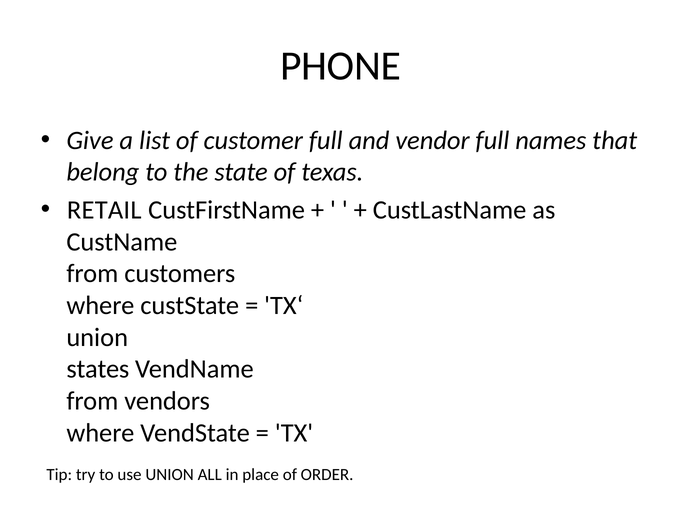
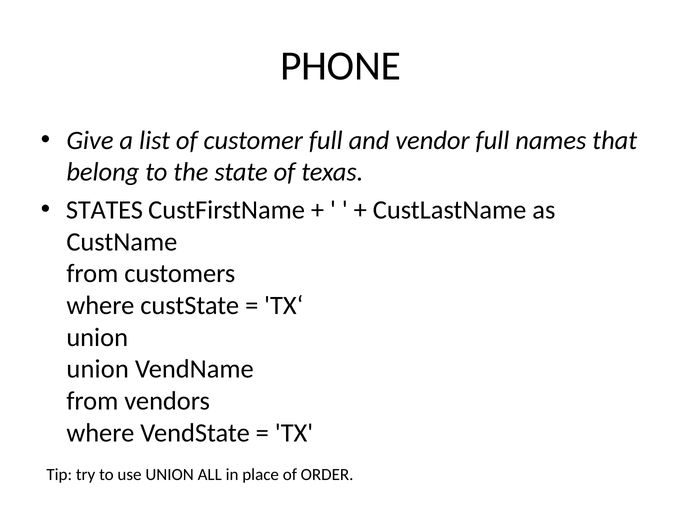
RETAIL: RETAIL -> STATES (105, 210)
states: states -> union (98, 369)
